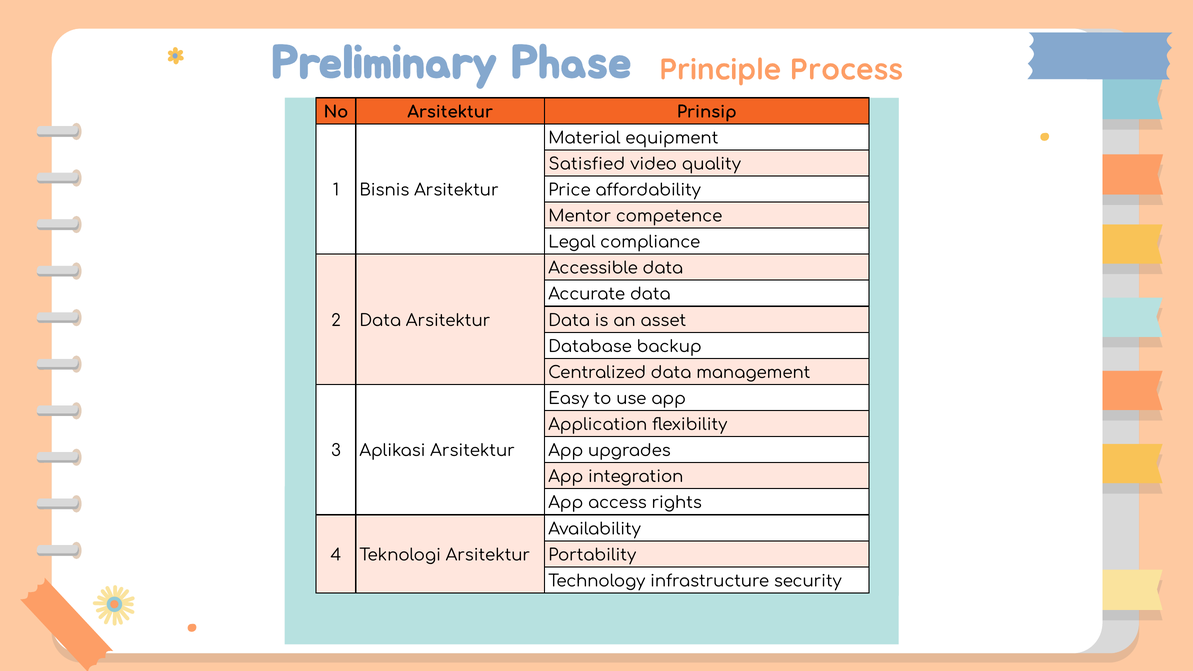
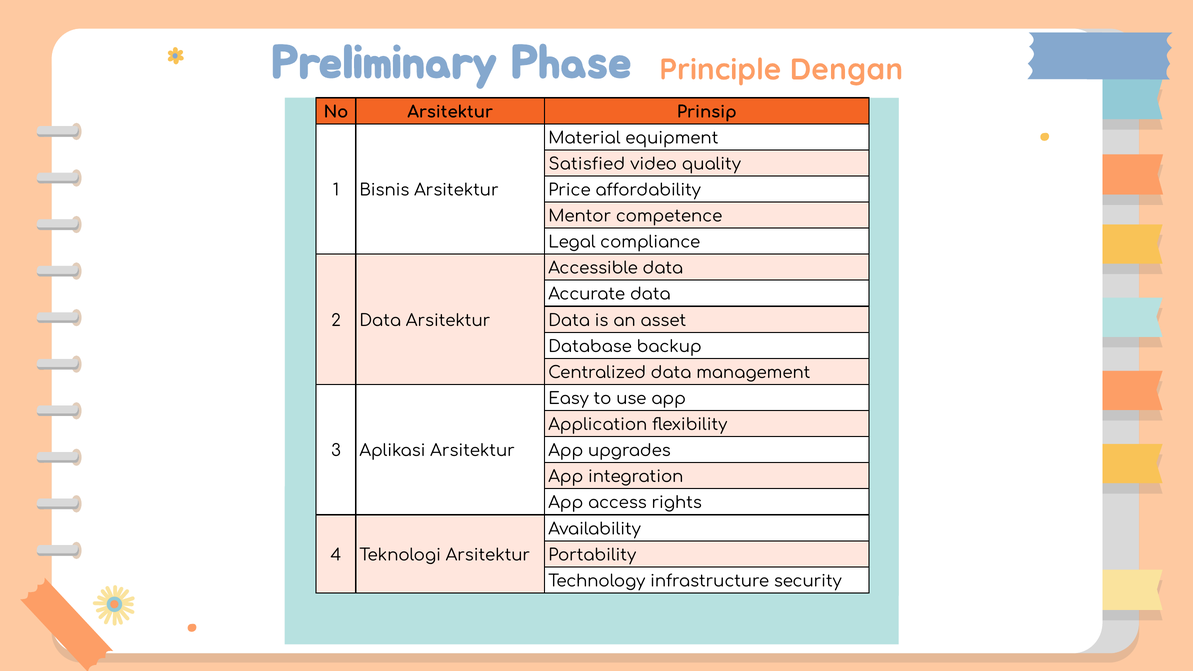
Process: Process -> Dengan (846, 70)
